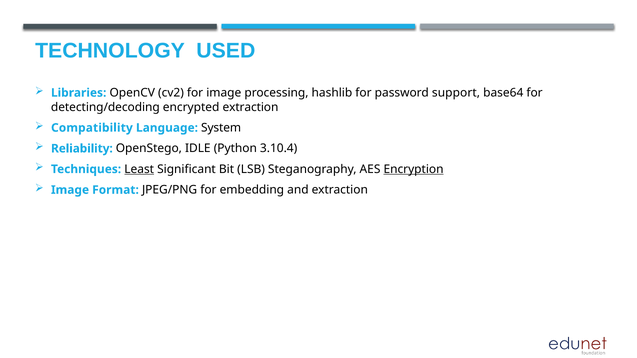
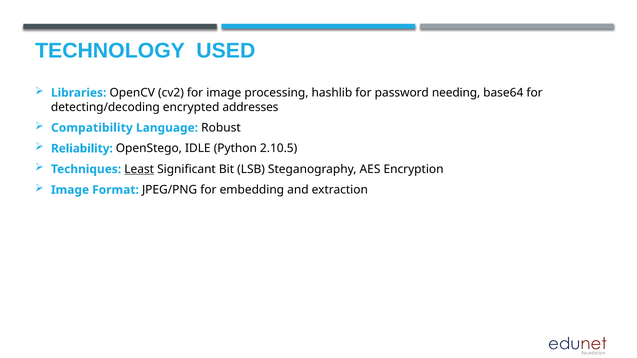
support: support -> needing (456, 93)
encrypted extraction: extraction -> addresses (250, 107)
System: System -> Robust (221, 128)
3.10.4: 3.10.4 -> 2.10.5 (279, 149)
Encryption underline: present -> none (414, 169)
